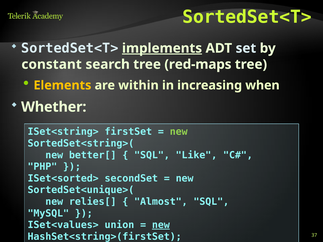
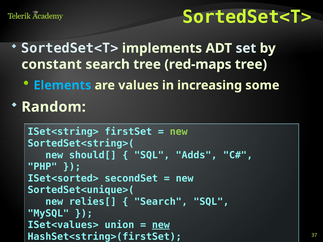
implements underline: present -> none (162, 48)
Elements colour: yellow -> light blue (62, 85)
within: within -> values (139, 85)
when: when -> some (262, 85)
Whether: Whether -> Random (54, 107)
better[: better[ -> should[ (93, 155)
Like: Like -> Adds (196, 155)
Almost: Almost -> Search (161, 202)
